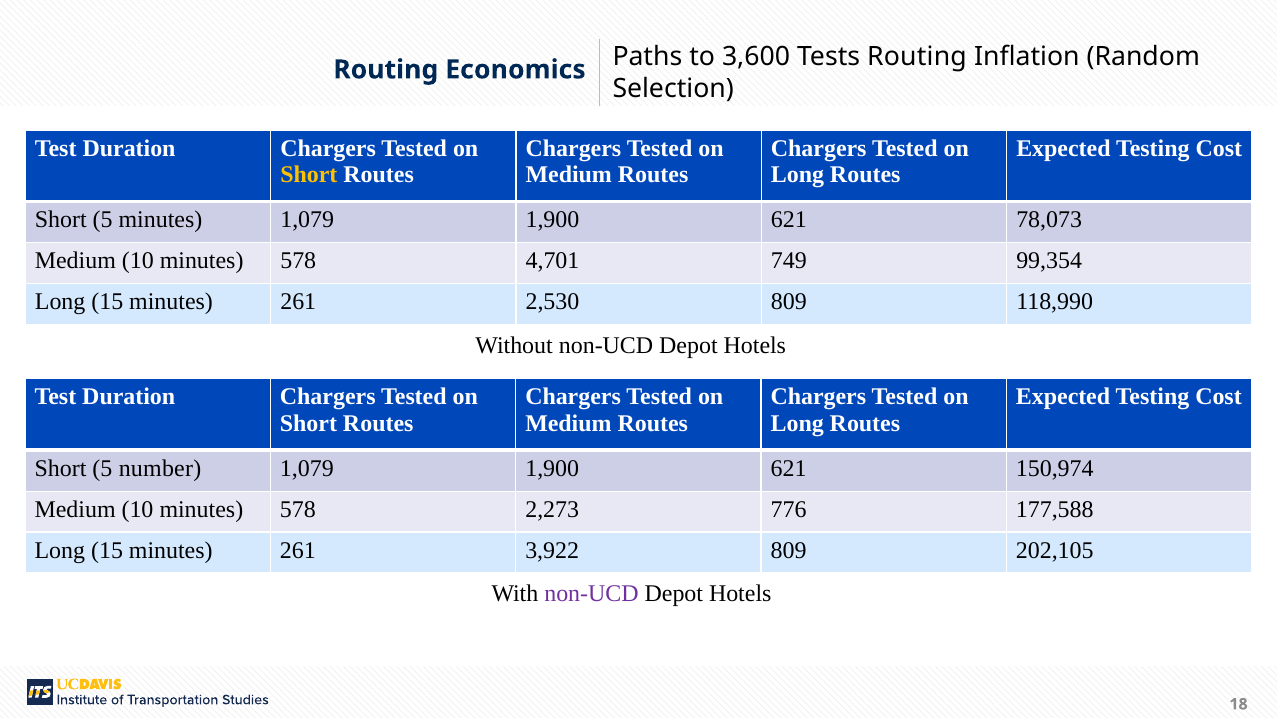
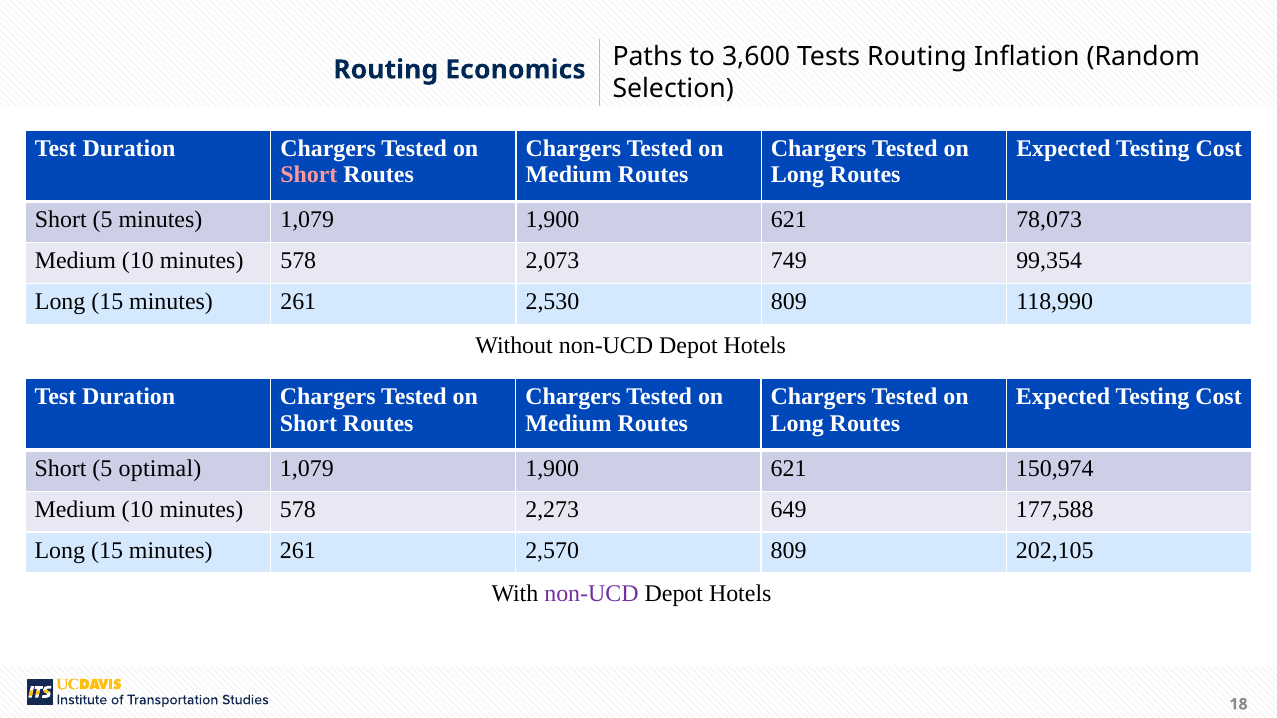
Short colour: yellow -> pink (309, 175)
4,701: 4,701 -> 2,073 (553, 261)
number: number -> optimal (160, 469)
776: 776 -> 649 (789, 510)
3,922: 3,922 -> 2,570 (552, 550)
